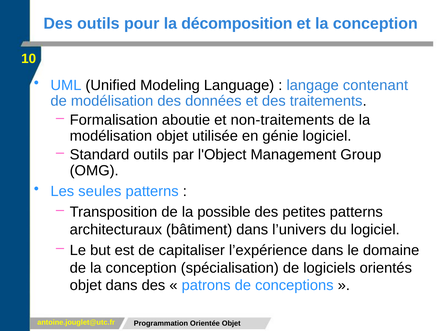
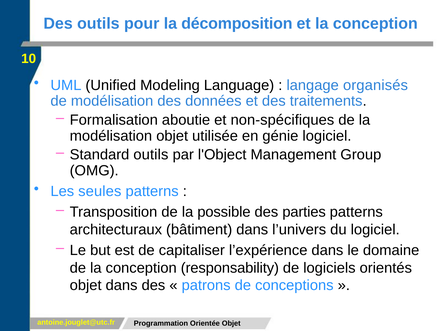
contenant: contenant -> organisés (375, 85)
non-traitements: non-traitements -> non-spécifiques (282, 120)
petites: petites -> parties (304, 212)
spécialisation: spécialisation -> responsability (230, 268)
